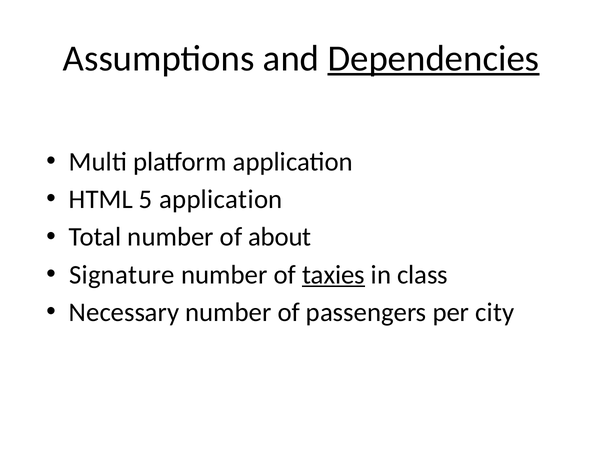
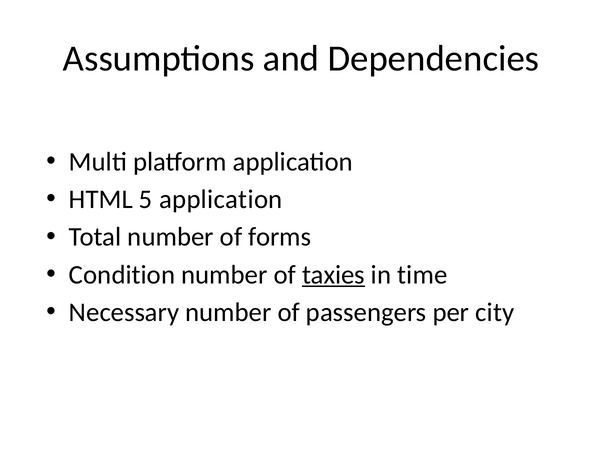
Dependencies underline: present -> none (433, 58)
about: about -> forms (280, 237)
Signature: Signature -> Condition (122, 274)
class: class -> time (422, 274)
